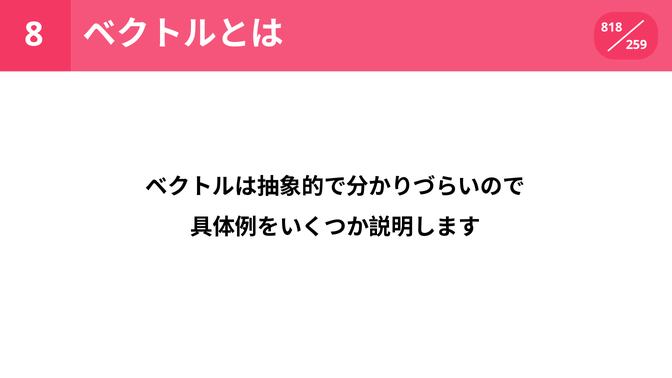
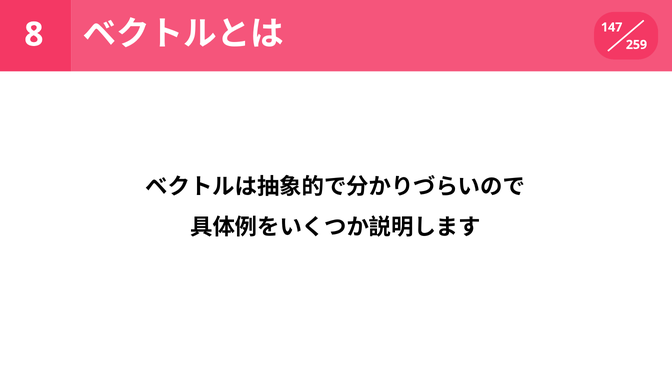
818: 818 -> 147 (612, 27)
